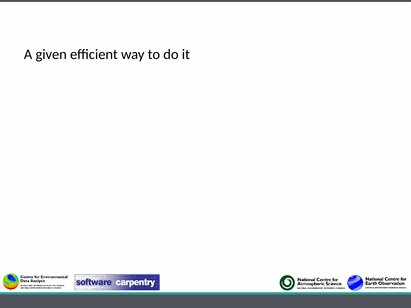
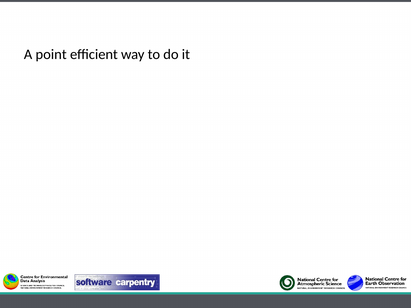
given: given -> point (51, 55)
